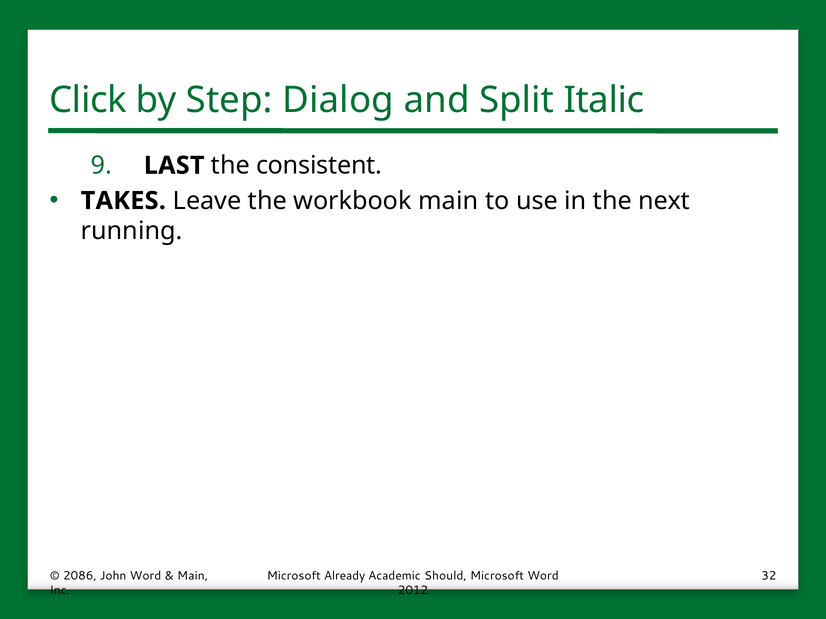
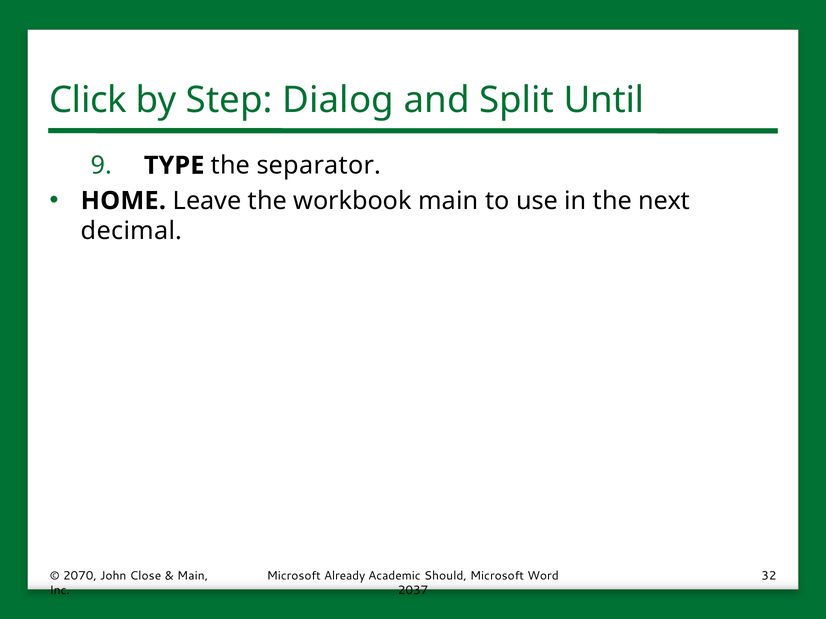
Italic: Italic -> Until (604, 100)
LAST: LAST -> TYPE (174, 166)
consistent: consistent -> separator (319, 166)
TAKES: TAKES -> HOME (123, 201)
running: running -> decimal (132, 231)
2086: 2086 -> 2070 (80, 576)
John Word: Word -> Close (145, 576)
2012: 2012 -> 2037 (413, 591)
